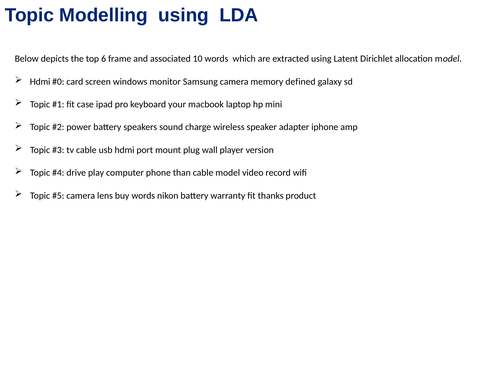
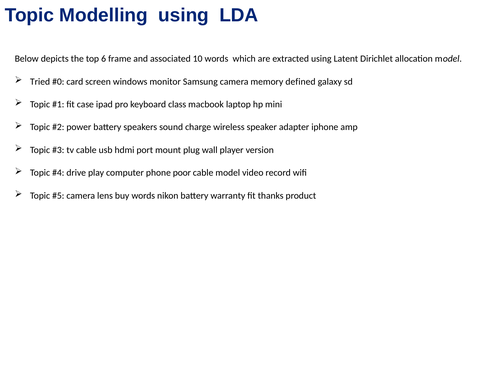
Hdmi: Hdmi -> Tried (40, 82)
your: your -> class (177, 105)
than: than -> poor (182, 173)
